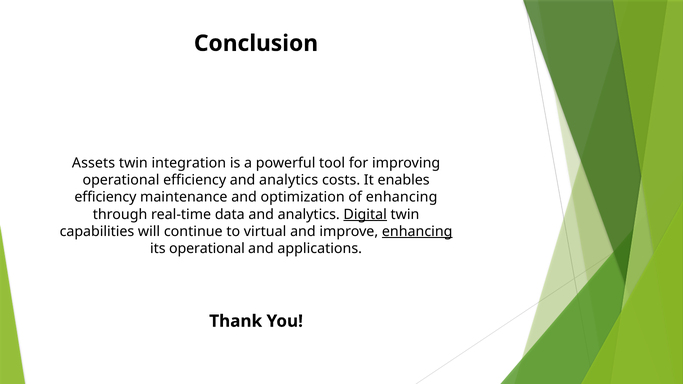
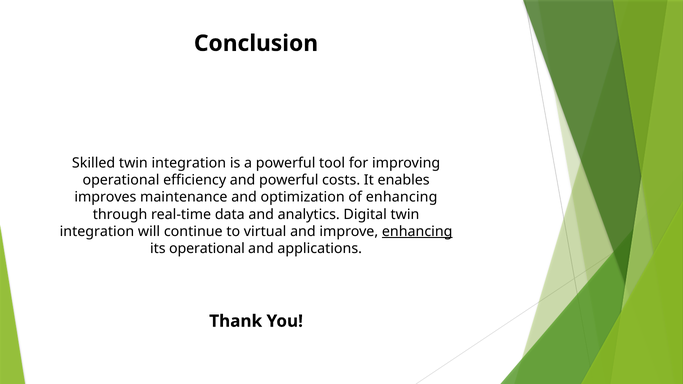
Assets: Assets -> Skilled (94, 163)
efficiency and analytics: analytics -> powerful (289, 180)
efficiency: efficiency -> improves (105, 197)
Digital underline: present -> none (365, 214)
capabilities: capabilities -> integration (97, 231)
